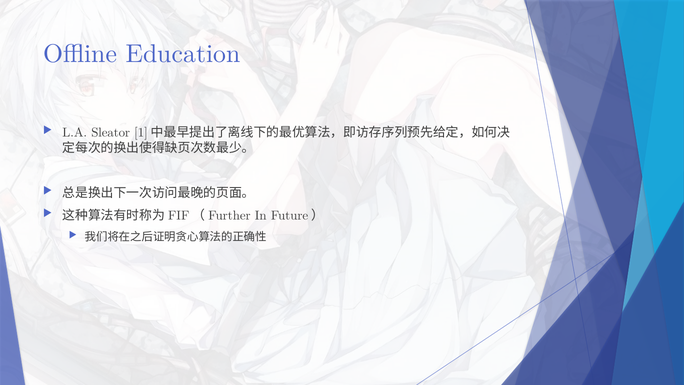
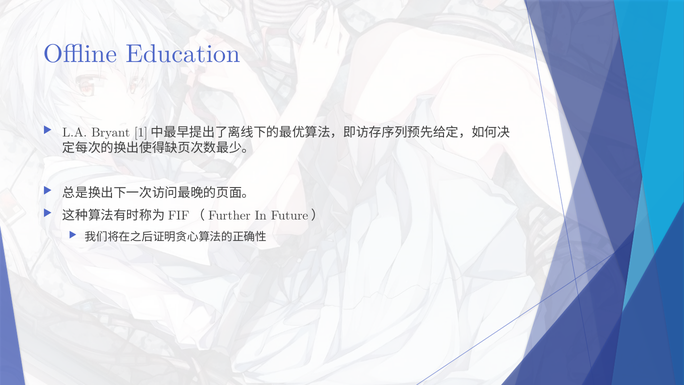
Sleator: Sleator -> Bryant (111, 132)
